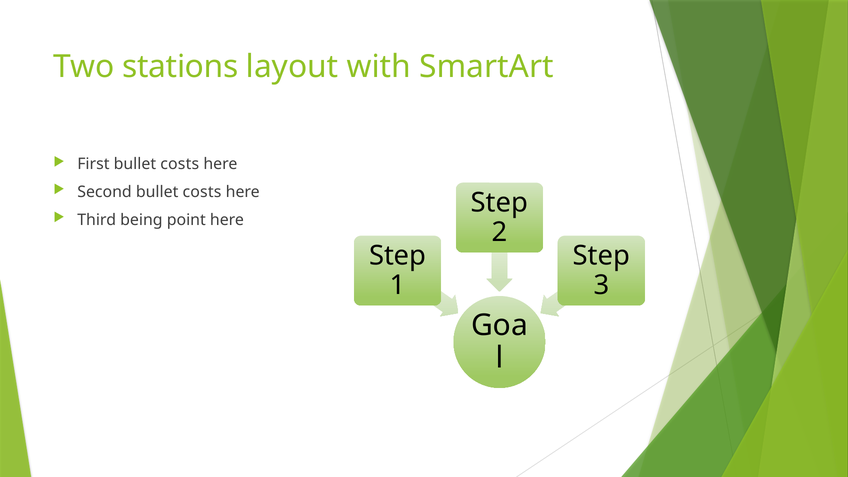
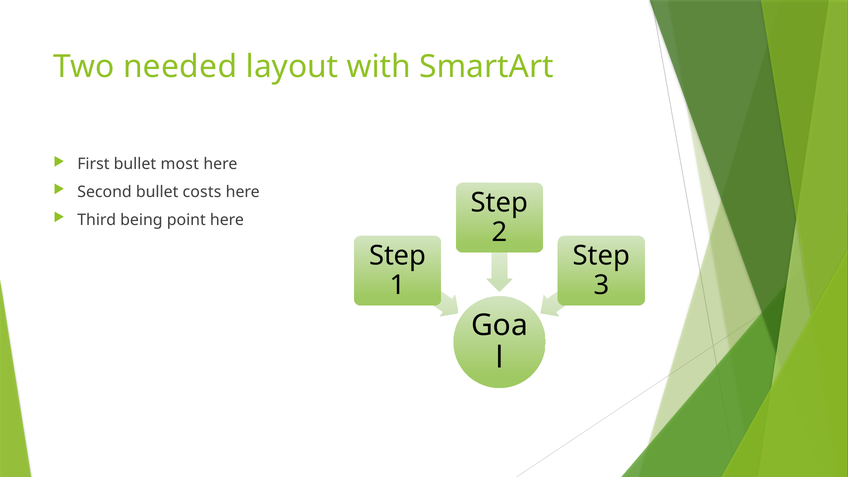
stations: stations -> needed (180, 67)
First bullet costs: costs -> most (180, 164)
